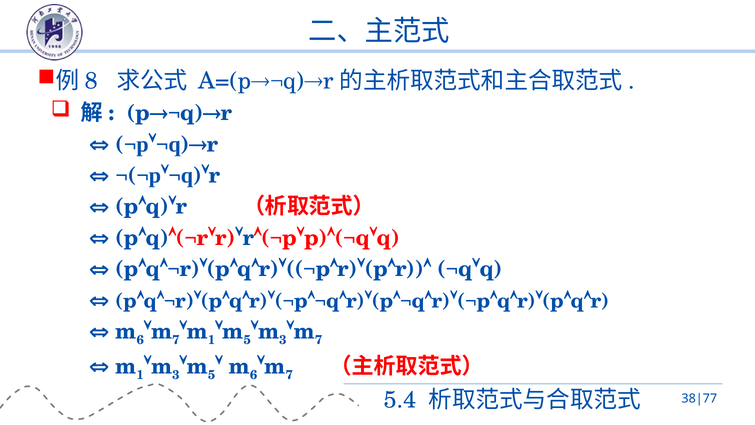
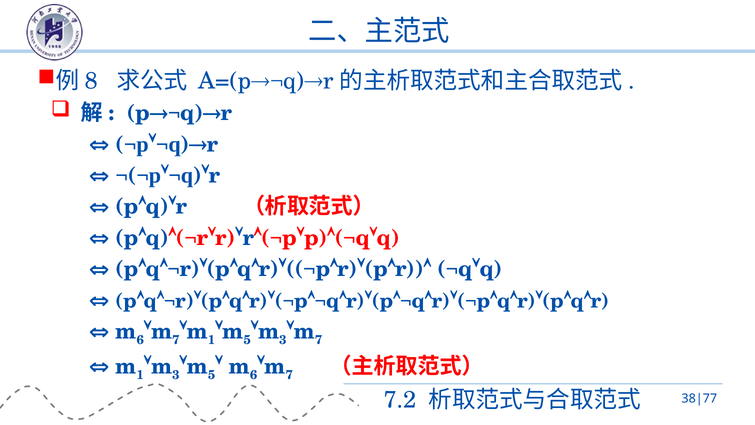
5.4: 5.4 -> 7.2 (400, 400)
